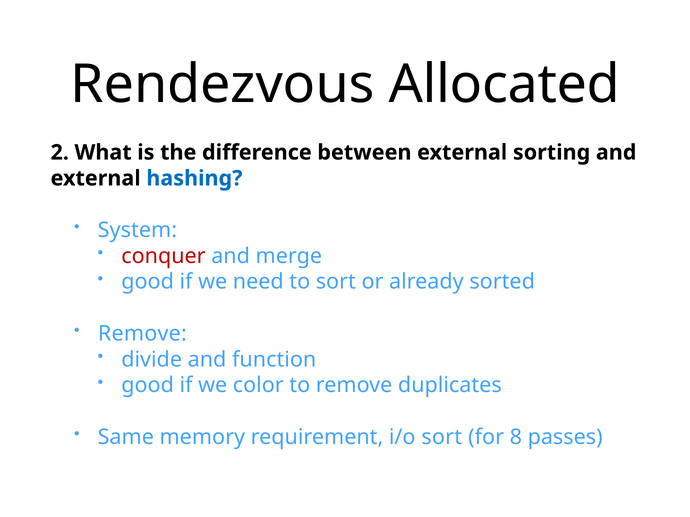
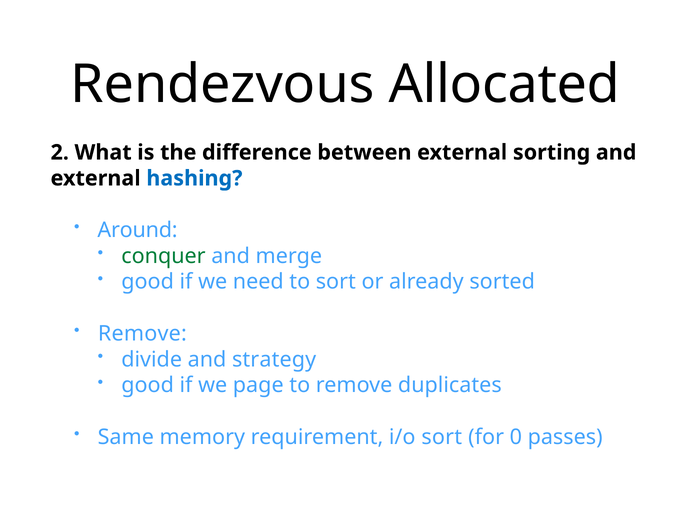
System: System -> Around (138, 230)
conquer colour: red -> green (163, 256)
function: function -> strategy (274, 360)
color: color -> page (258, 386)
8: 8 -> 0 (516, 438)
